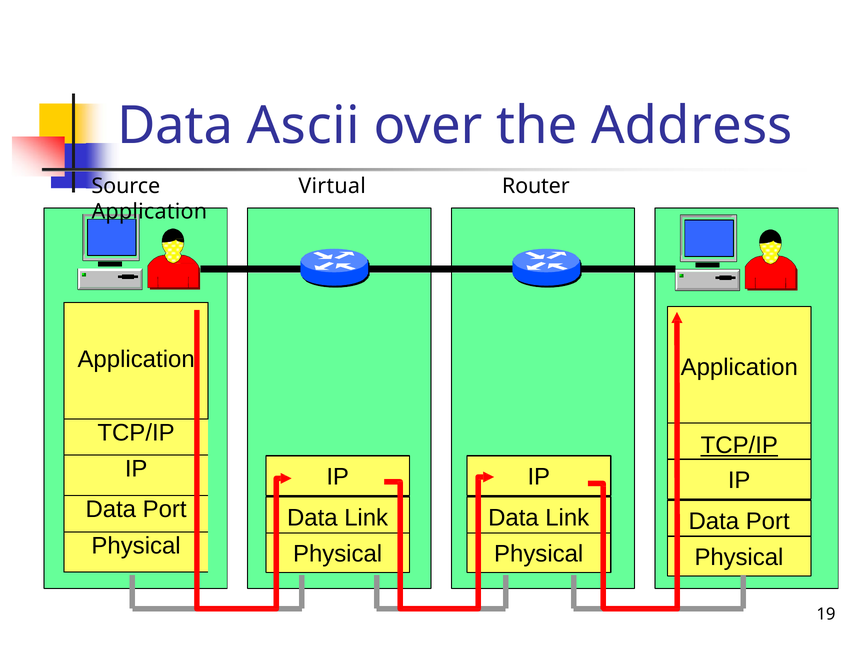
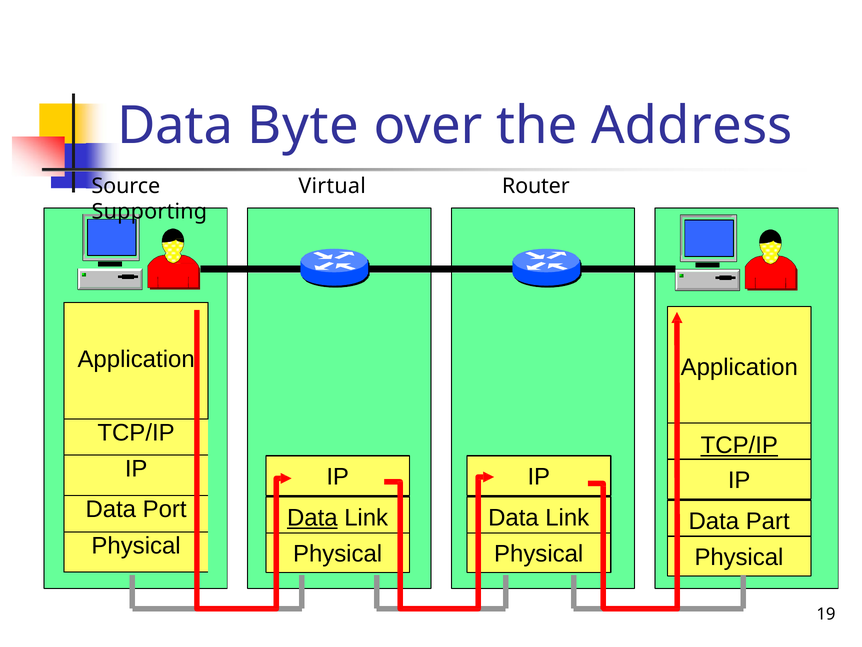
Ascii: Ascii -> Byte (303, 126)
Application: Application -> Supporting (149, 212)
Data underline: none -> present (312, 518)
Port: Port -> Part (768, 521)
